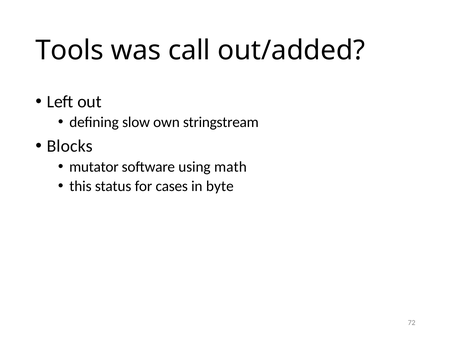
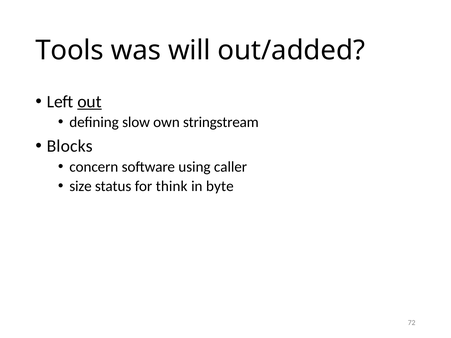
call: call -> will (189, 51)
out underline: none -> present (90, 102)
mutator: mutator -> concern (94, 167)
math: math -> caller (231, 167)
this: this -> size (81, 186)
cases: cases -> think (172, 186)
